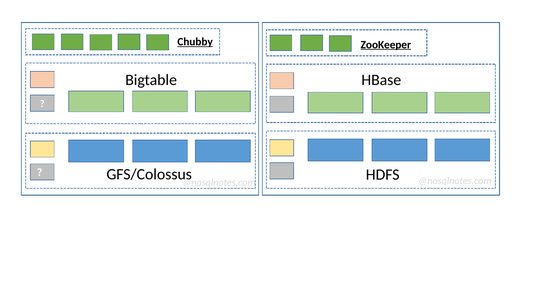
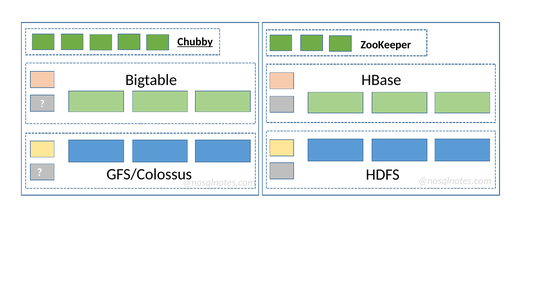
ZooKeeper underline: present -> none (386, 45)
